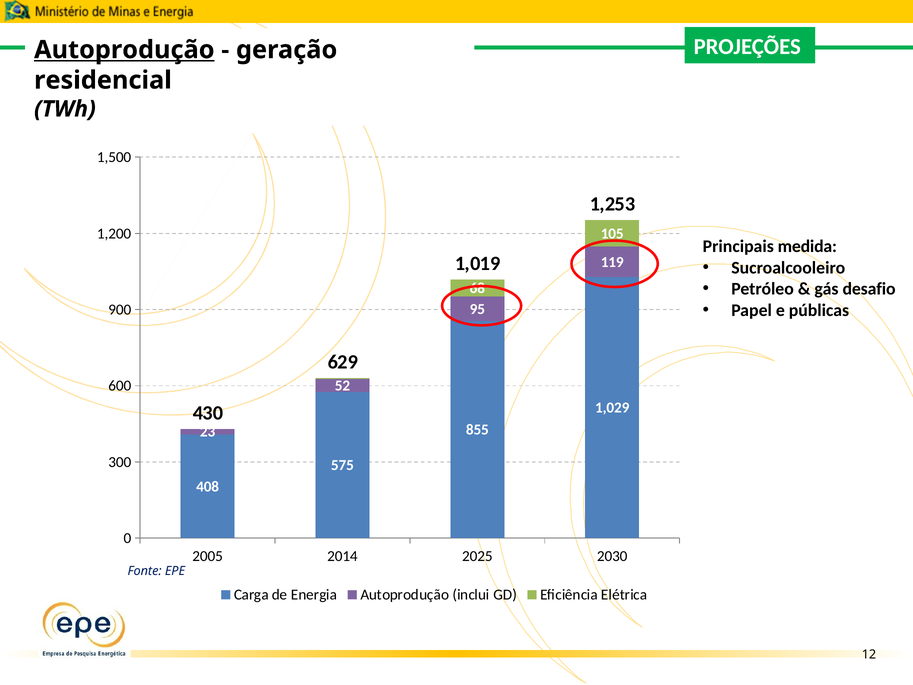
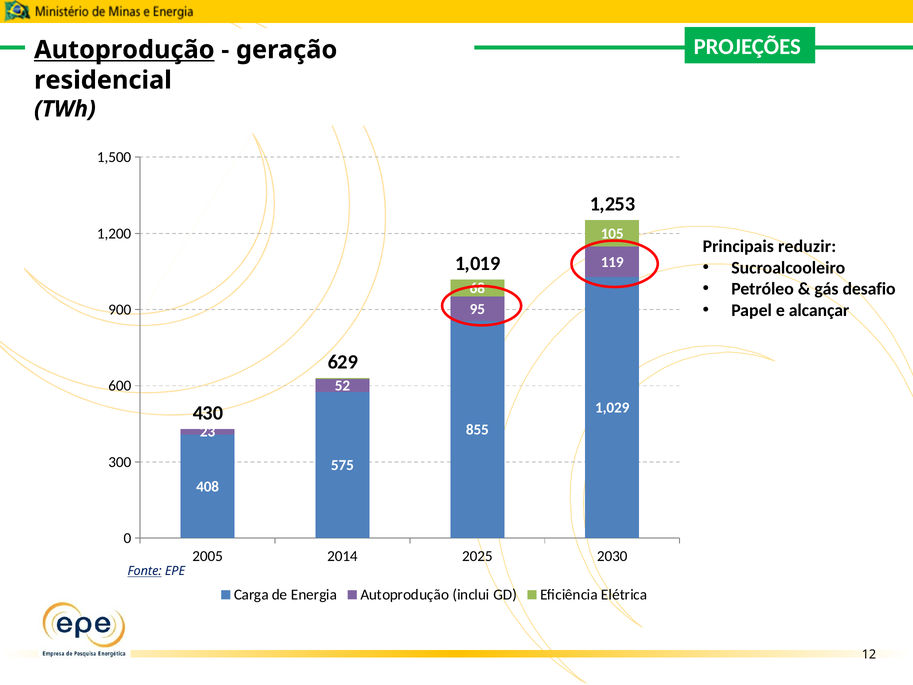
medida: medida -> reduzir (807, 246)
públicas: públicas -> alcançar (819, 310)
Fonte underline: none -> present (145, 571)
